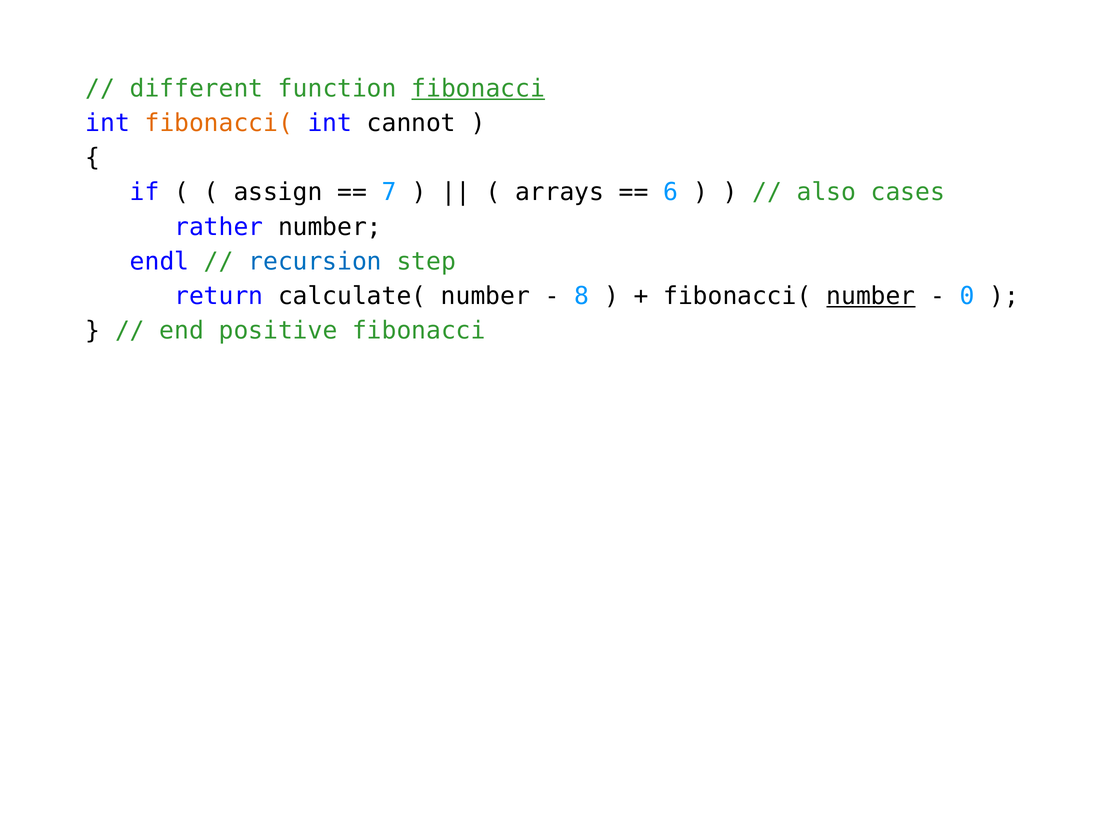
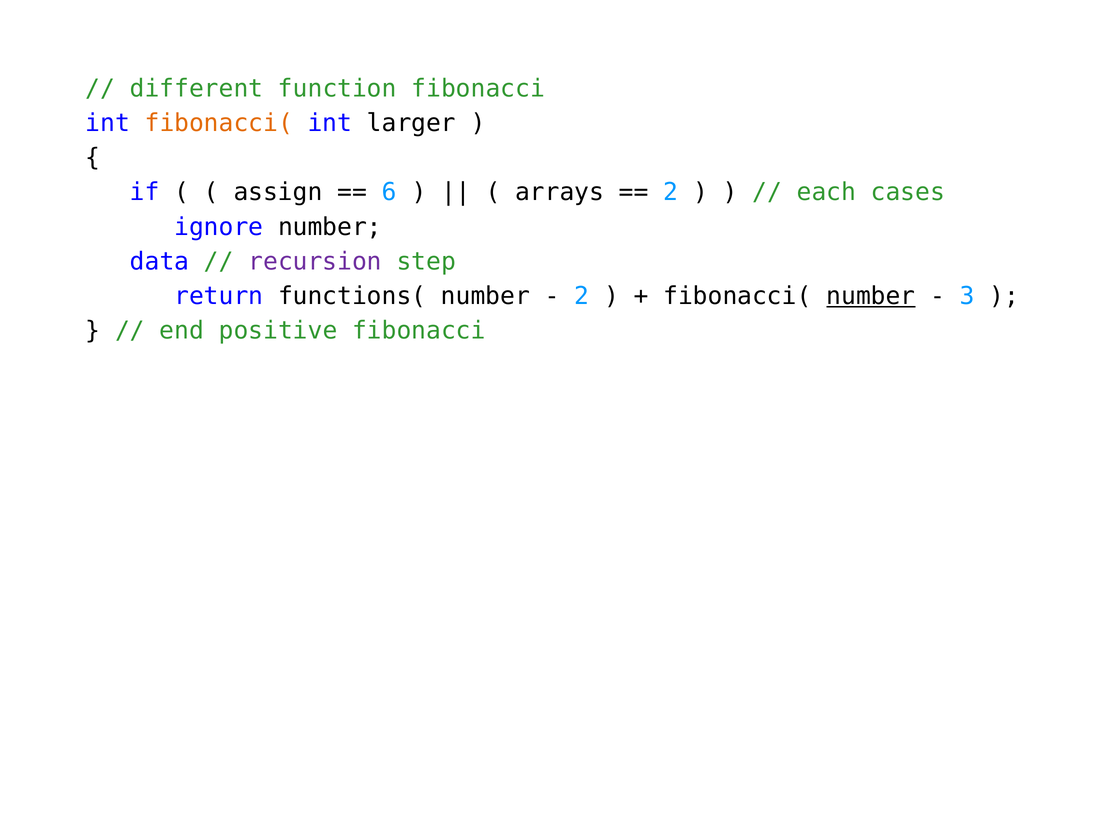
fibonacci underline: present -> none (478, 89)
cannot: cannot -> larger (411, 123)
7: 7 -> 6 (389, 192)
6: 6 -> 2 (671, 192)
also: also -> each (826, 192)
rather: rather -> ignore (219, 227)
endl: endl -> data (160, 262)
recursion colour: blue -> purple (315, 262)
calculate(: calculate( -> functions( (352, 296)
8: 8 -> 2 (582, 296)
0: 0 -> 3 (967, 296)
